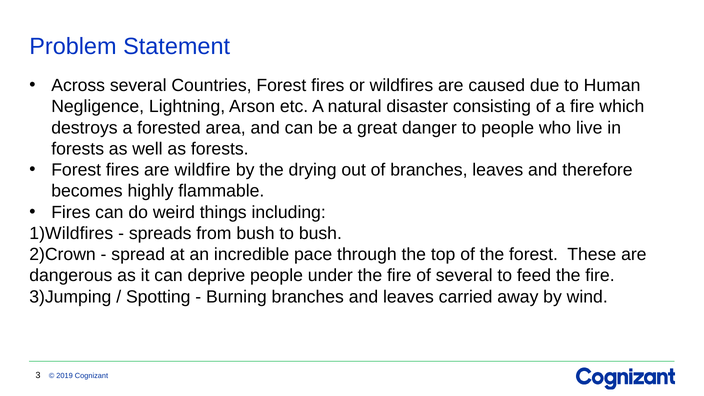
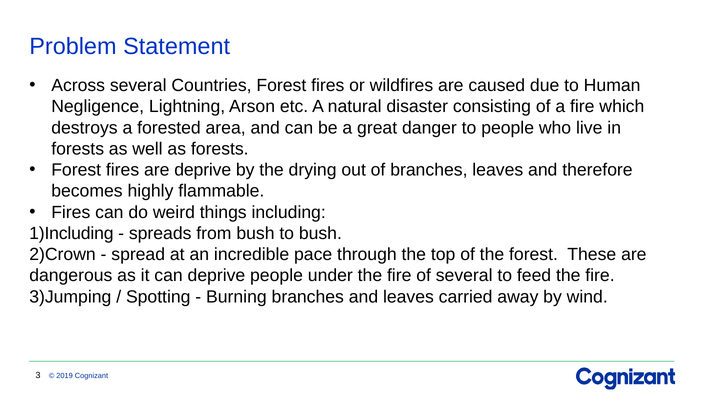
are wildfire: wildfire -> deprive (203, 170)
1)Wildfires: 1)Wildfires -> 1)Including (71, 233)
